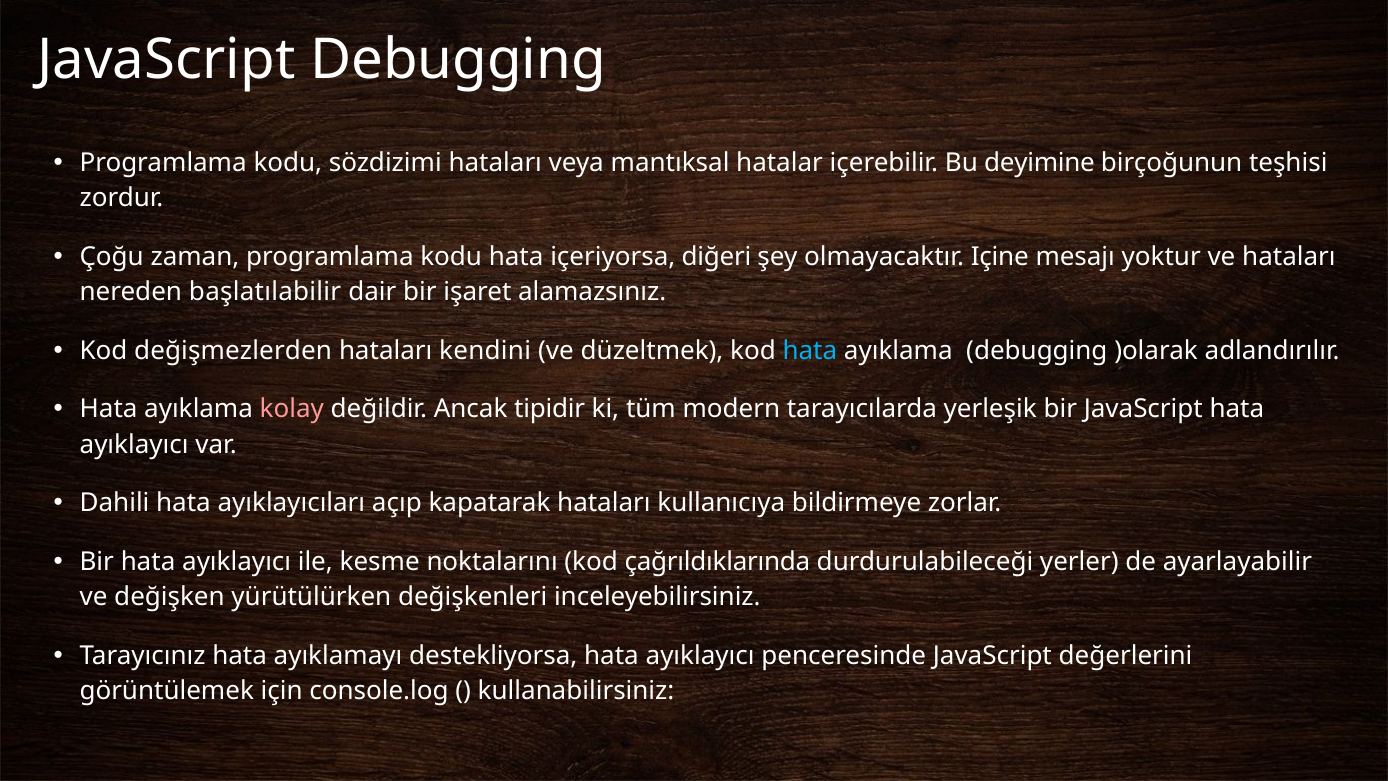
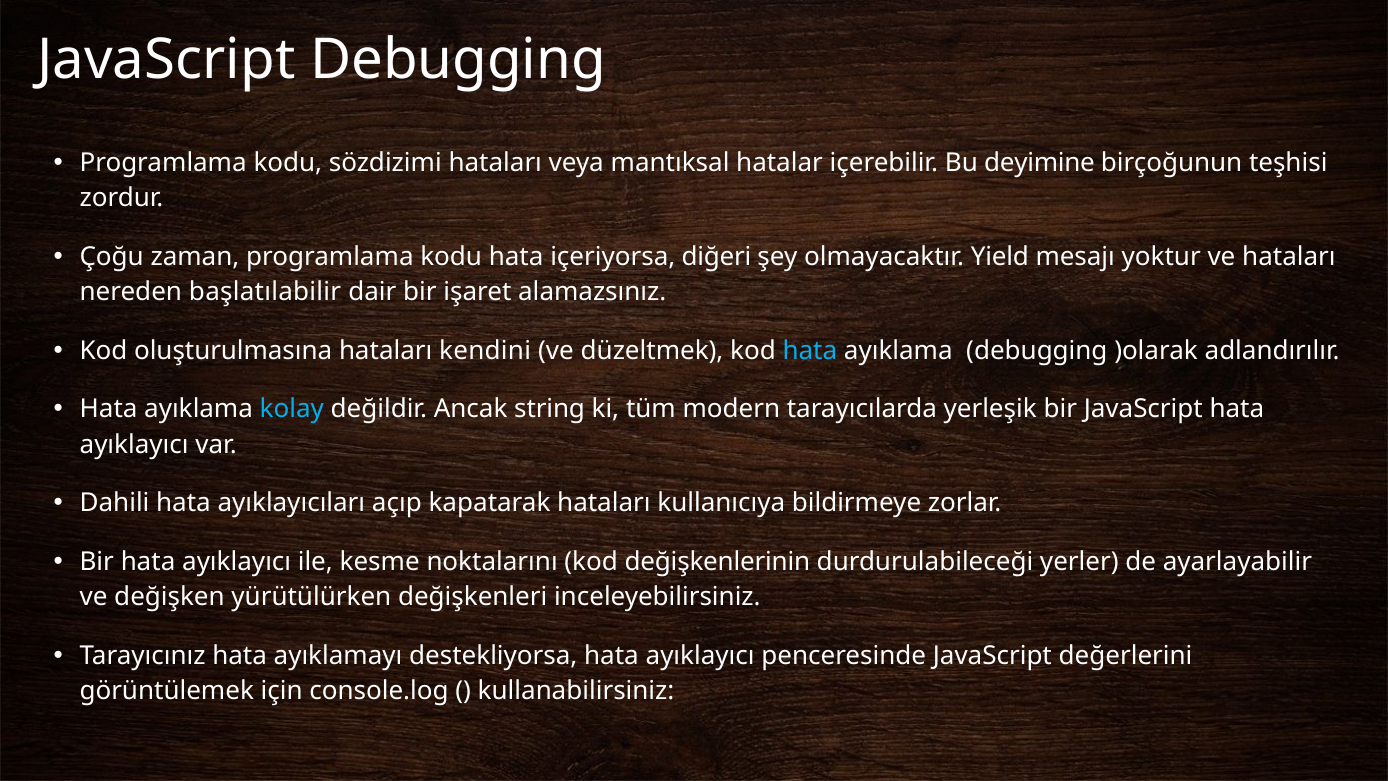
Içine: Içine -> Yield (1000, 257)
değişmezlerden: değişmezlerden -> oluşturulmasına (233, 351)
kolay colour: pink -> light blue (292, 409)
tipidir: tipidir -> string (550, 409)
çağrıldıklarında: çağrıldıklarında -> değişkenlerinin (717, 562)
